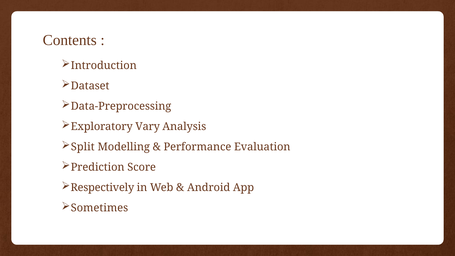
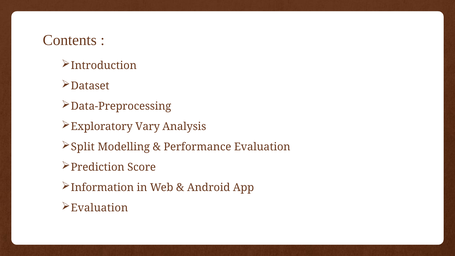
Respectively: Respectively -> Information (102, 187)
Sometimes: Sometimes -> Evaluation (99, 208)
